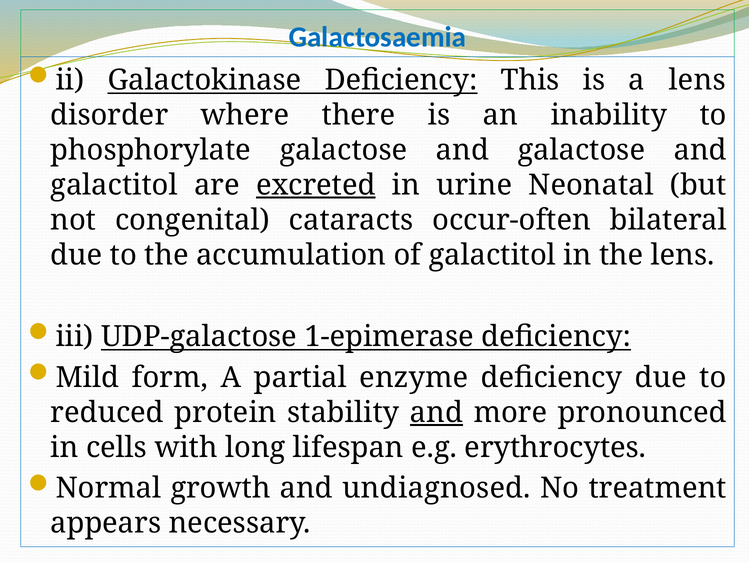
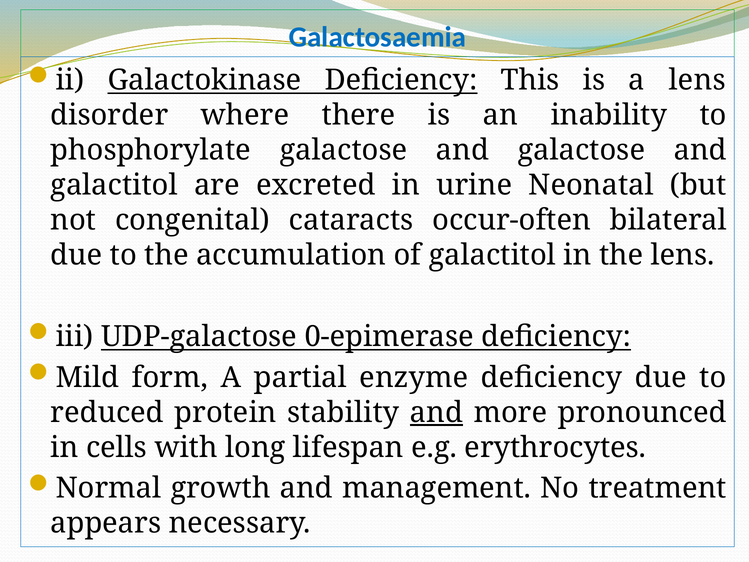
excreted underline: present -> none (316, 185)
1-epimerase: 1-epimerase -> 0-epimerase (389, 336)
undiagnosed: undiagnosed -> management (437, 488)
